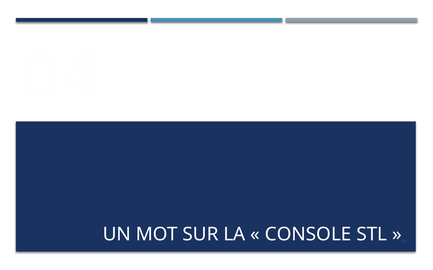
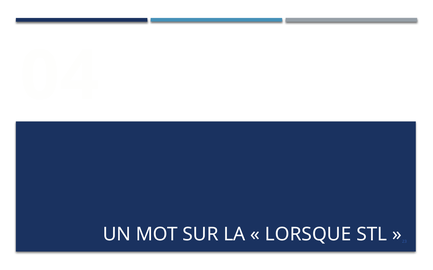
CONSOLE: CONSOLE -> LORSQUE (308, 235)
